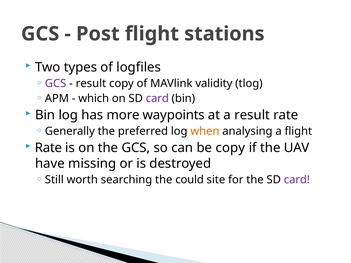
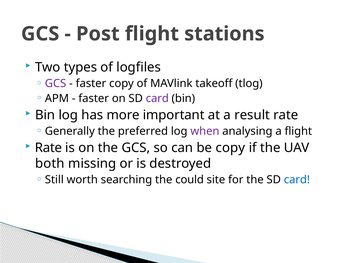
result: result -> faster (91, 83)
validity: validity -> takeoff (214, 83)
which: which -> faster (94, 99)
waypoints: waypoints -> important (174, 115)
when colour: orange -> purple (205, 131)
have: have -> both (50, 164)
card colour: purple -> blue (297, 180)
